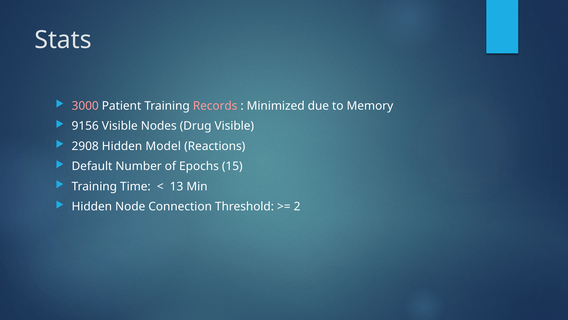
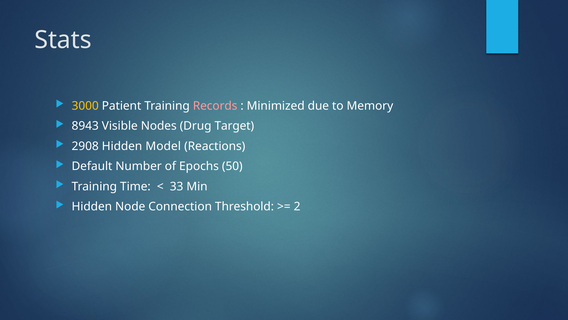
3000 colour: pink -> yellow (85, 106)
9156: 9156 -> 8943 (85, 126)
Drug Visible: Visible -> Target (234, 126)
15: 15 -> 50 (232, 166)
13: 13 -> 33 (177, 186)
